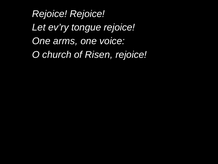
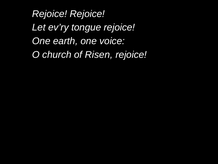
arms: arms -> earth (65, 41)
